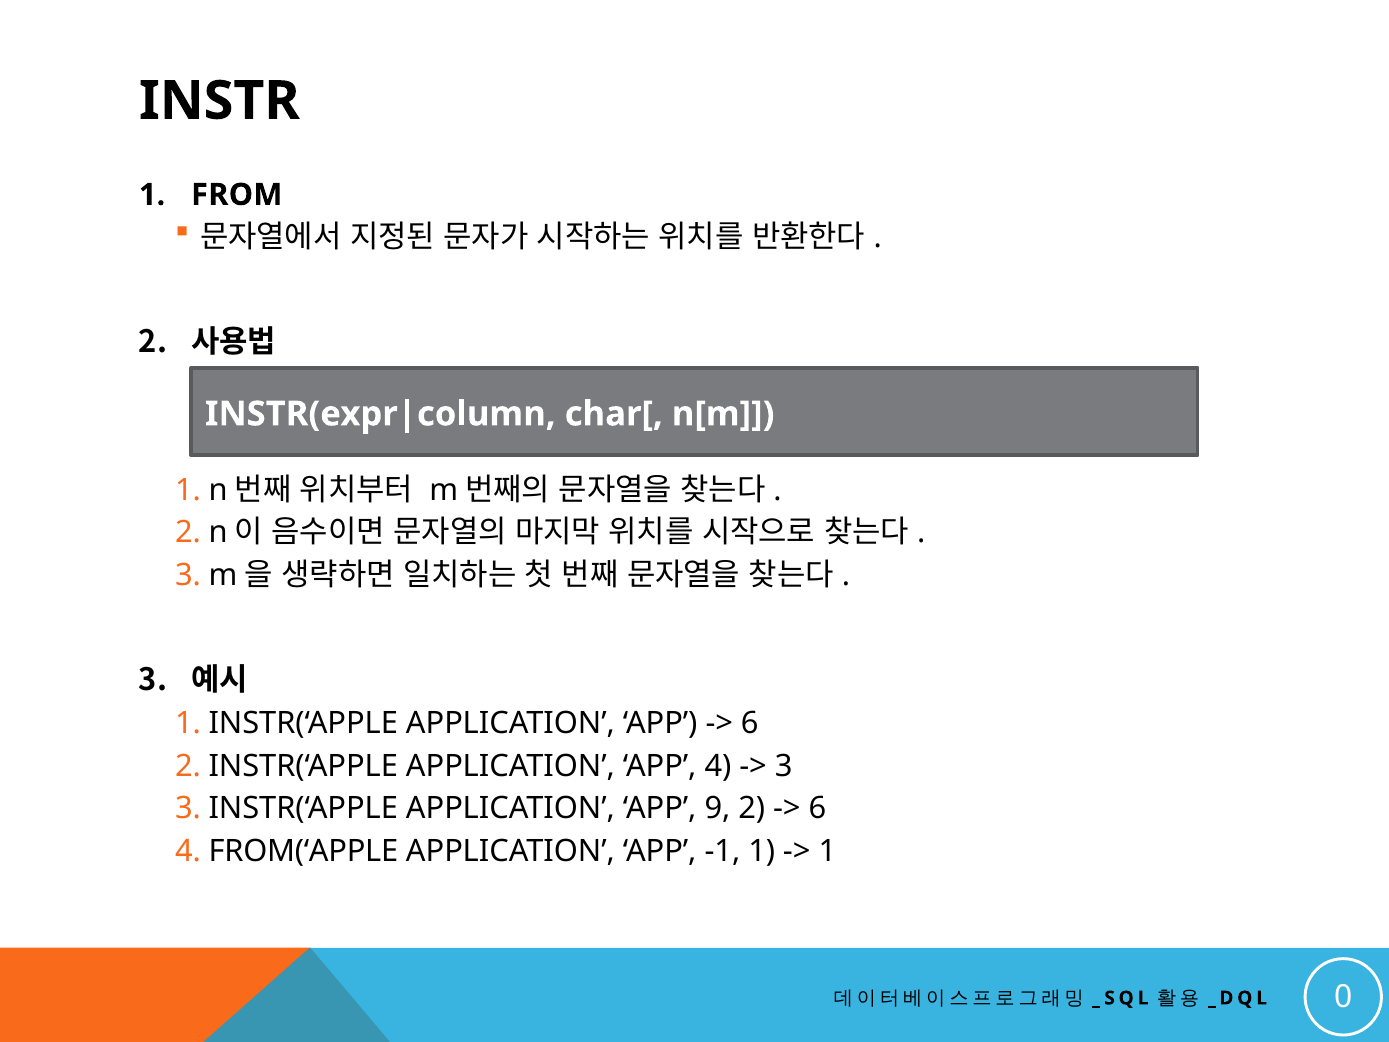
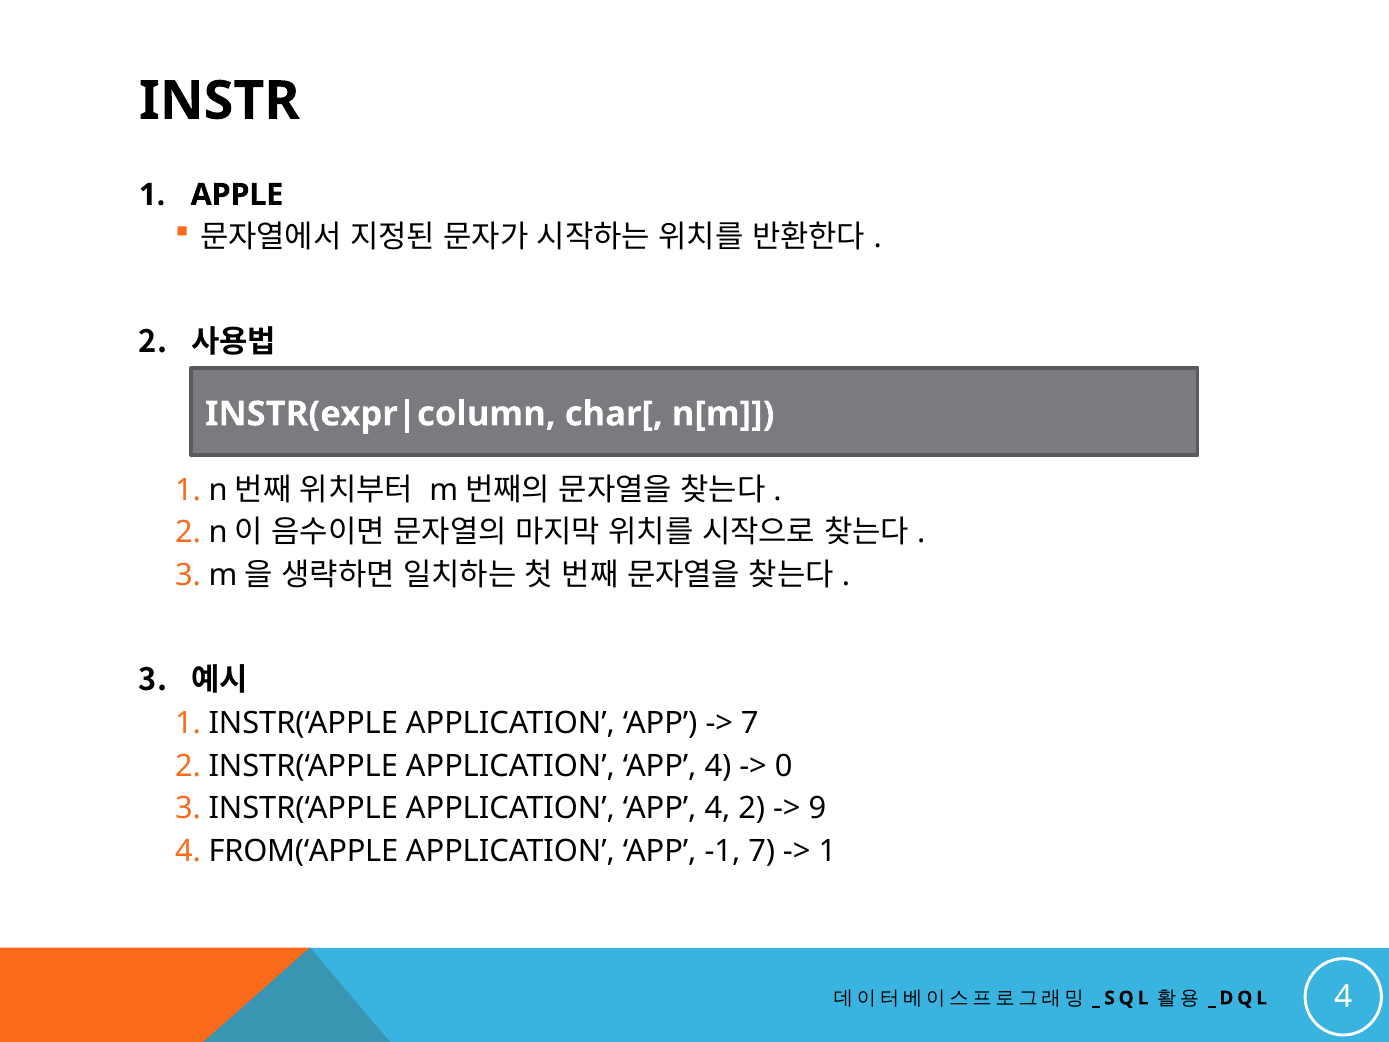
FROM: FROM -> APPLE (237, 195)
6: 6 -> 7 (750, 723)
3: 3 -> 0 (784, 766)
9: 9 -> 4 (718, 808)
6: 6 -> 9 (817, 808)
-1 1: 1 -> 7 (762, 851)
0: 0 -> 4 (1343, 996)
